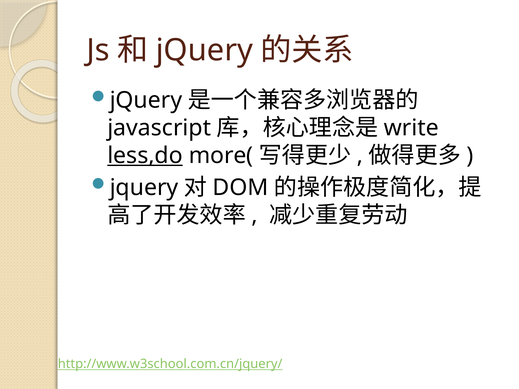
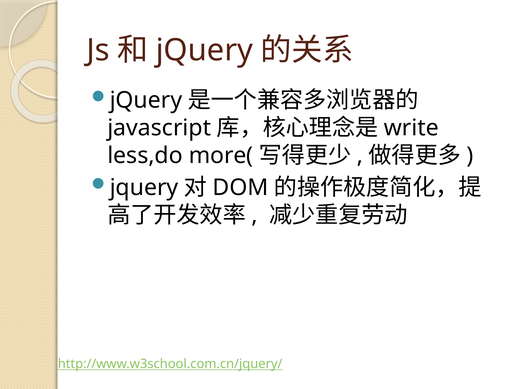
less,do underline: present -> none (145, 156)
